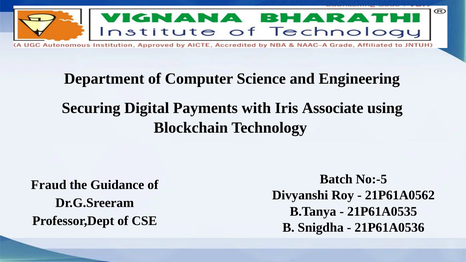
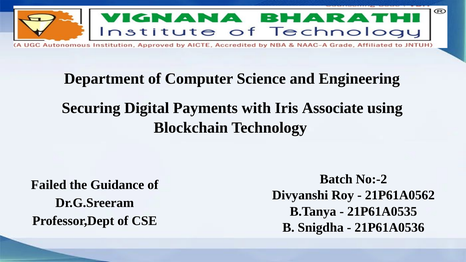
No:-5: No:-5 -> No:-2 (371, 179)
Fraud: Fraud -> Failed (49, 185)
